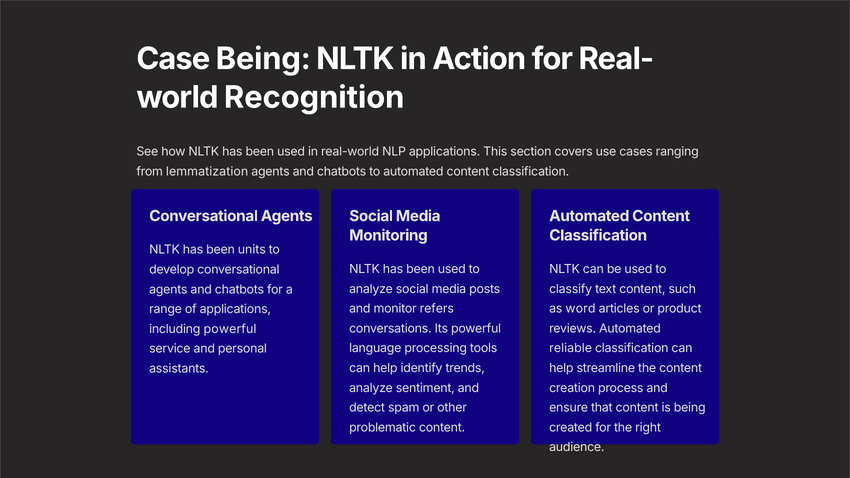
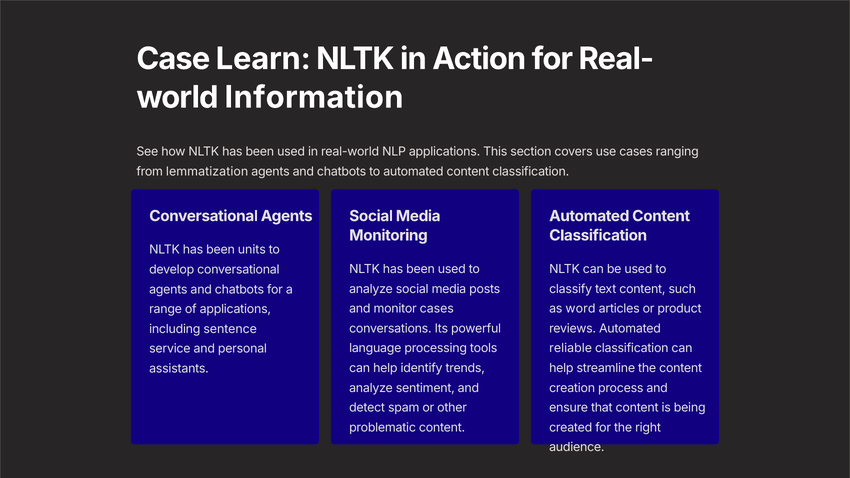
Case Being: Being -> Learn (263, 59)
Recognition: Recognition -> Information (314, 98)
monitor refers: refers -> cases (437, 309)
including powerful: powerful -> sentence (230, 329)
